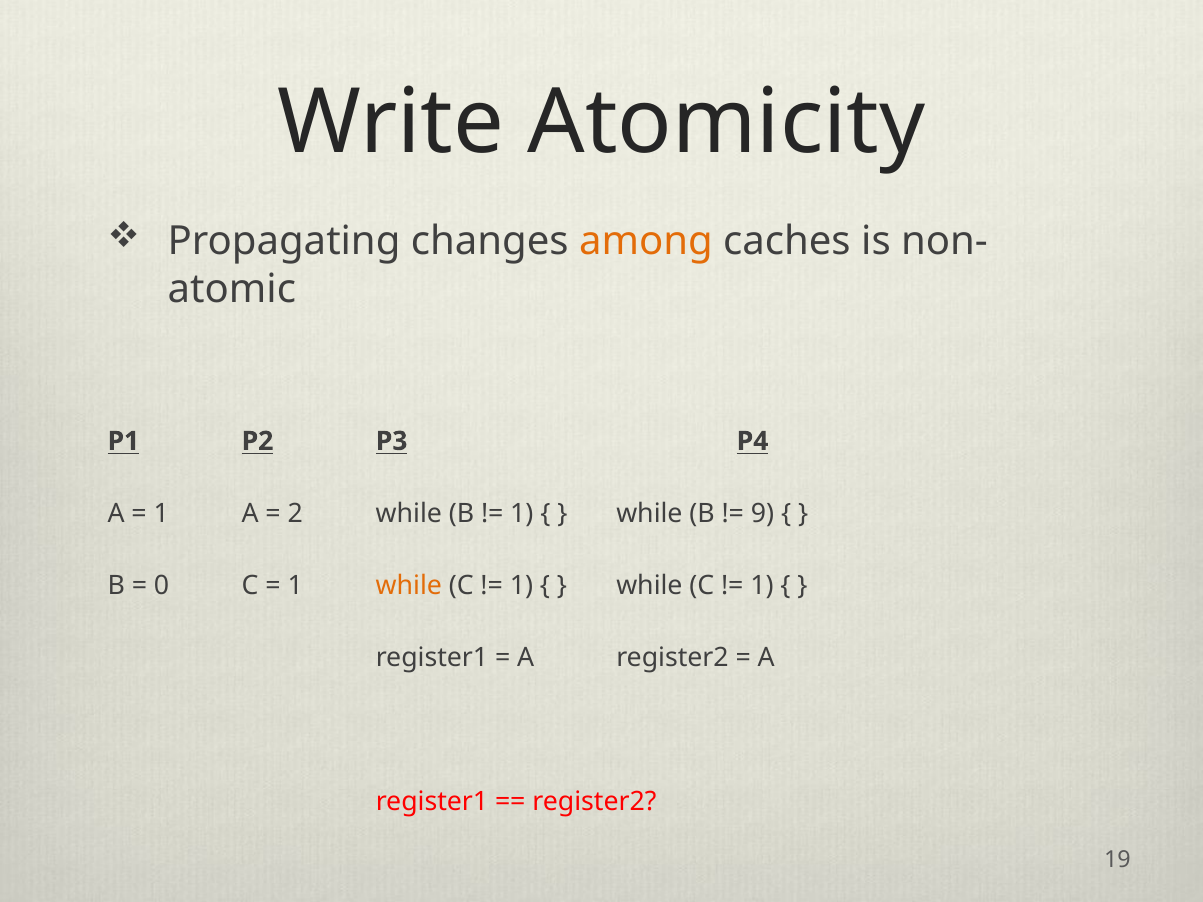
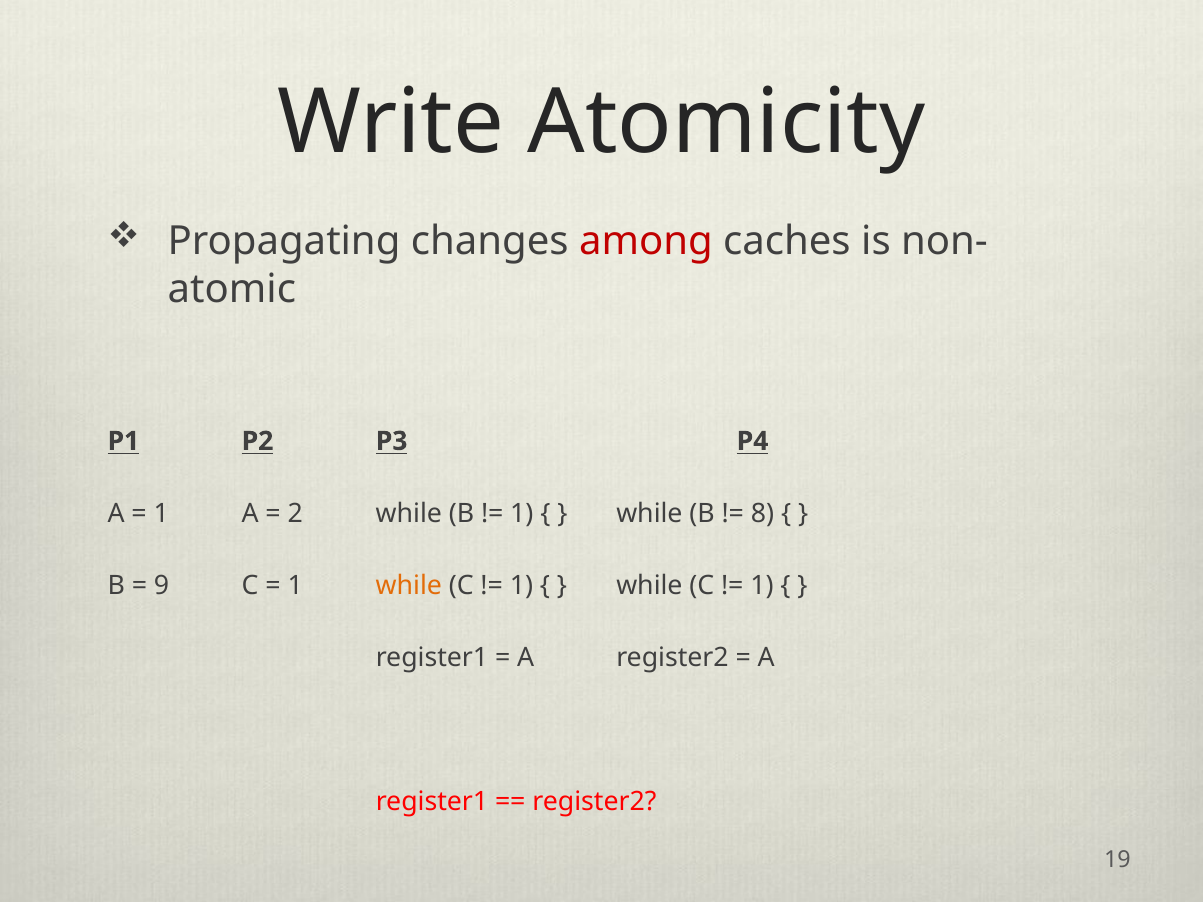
among colour: orange -> red (646, 242)
9: 9 -> 8 (762, 513)
0: 0 -> 9 (161, 586)
